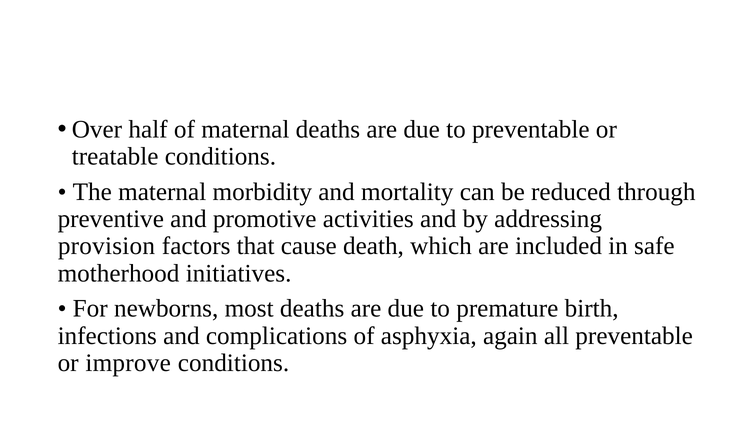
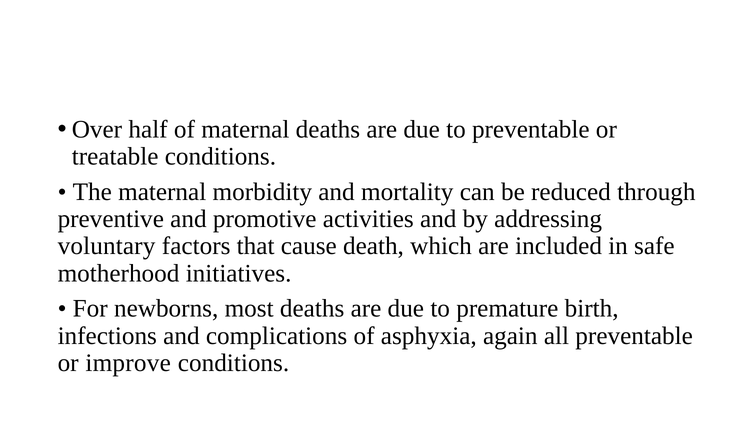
provision: provision -> voluntary (107, 246)
